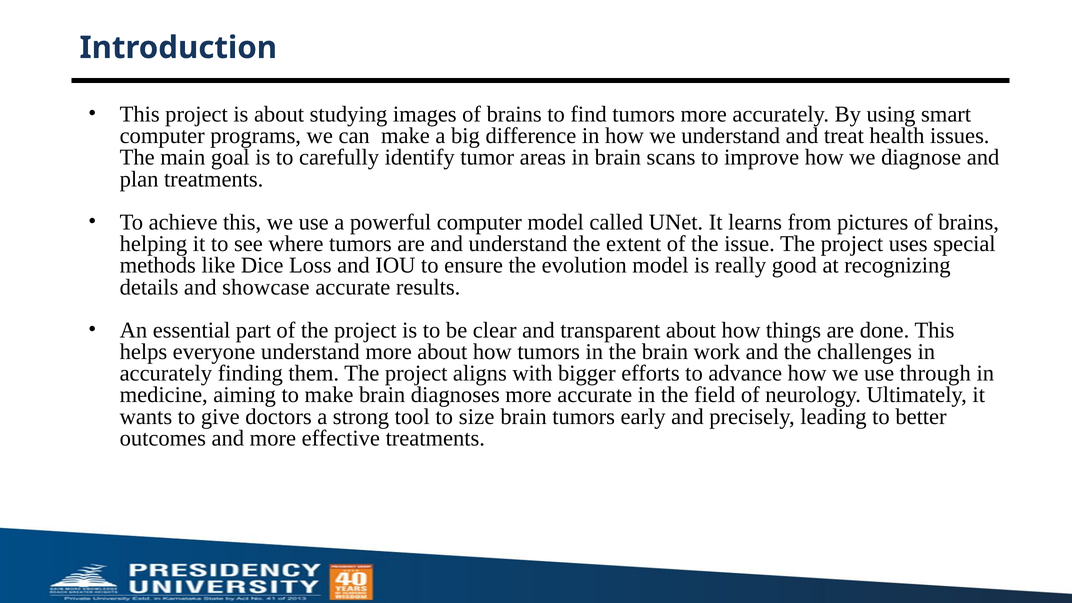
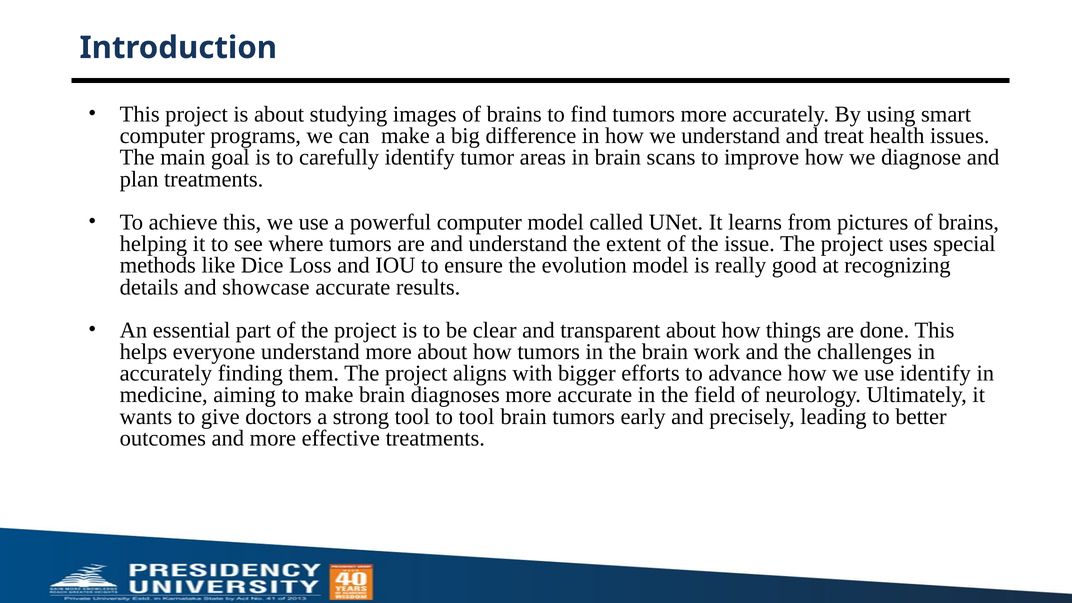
use through: through -> identify (935, 373)
to size: size -> tool (477, 417)
